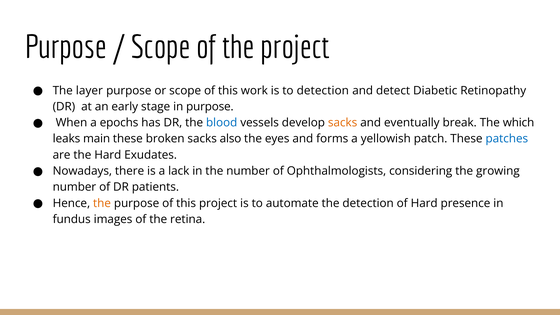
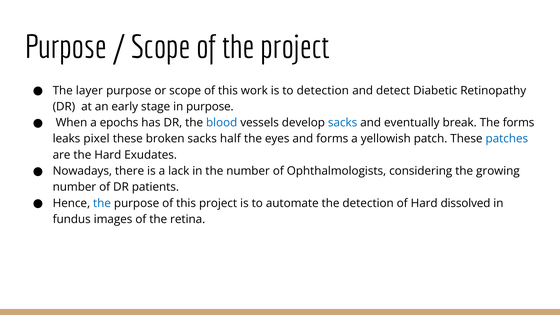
sacks colour: orange -> blue (343, 123)
The which: which -> forms (519, 123)
main: main -> pixel (96, 139)
also: also -> half (230, 139)
the colour: orange -> blue (102, 203)
presence: presence -> dissolved (466, 203)
